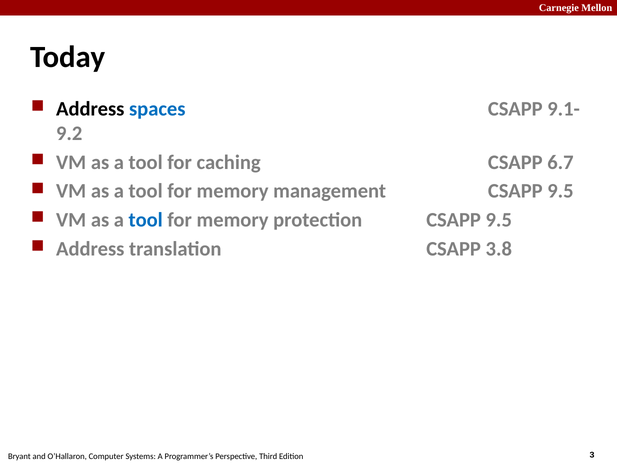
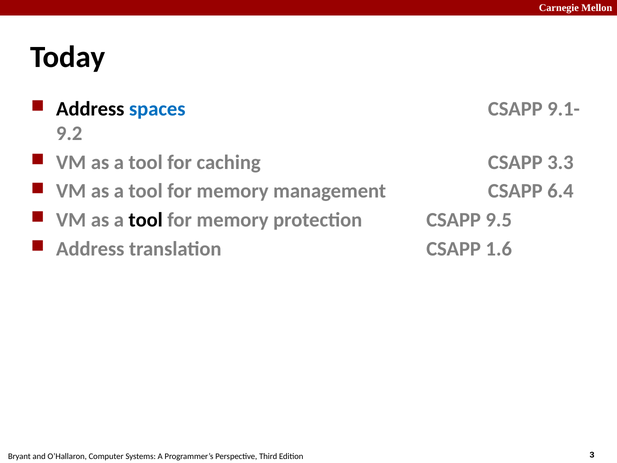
6.7: 6.7 -> 3.3 (560, 162)
management CSAPP 9.5: 9.5 -> 6.4 (560, 191)
tool colour: blue -> black (146, 220)
3.8: 3.8 -> 1.6 (499, 249)
